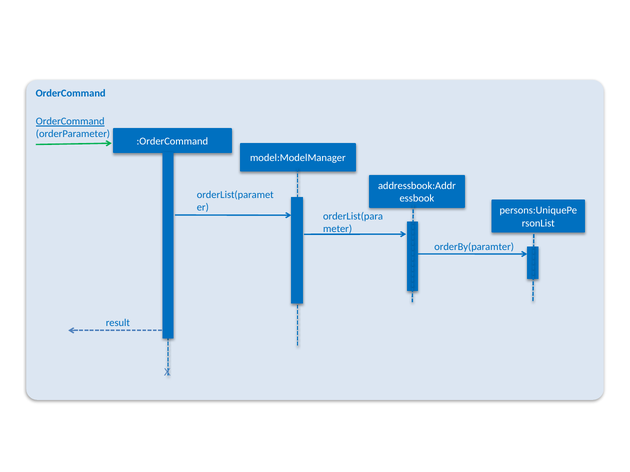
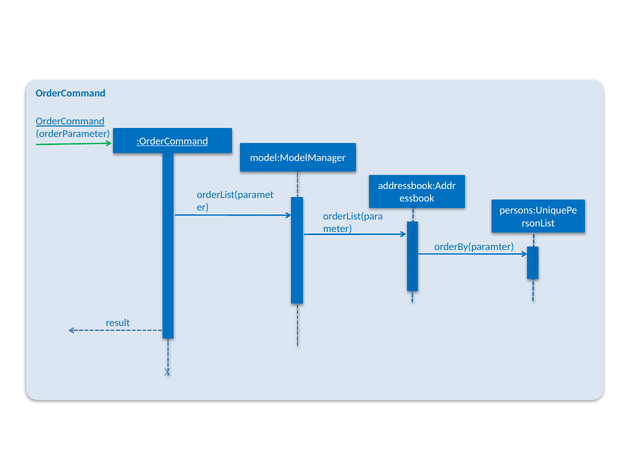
:OrderCommand underline: none -> present (172, 141)
